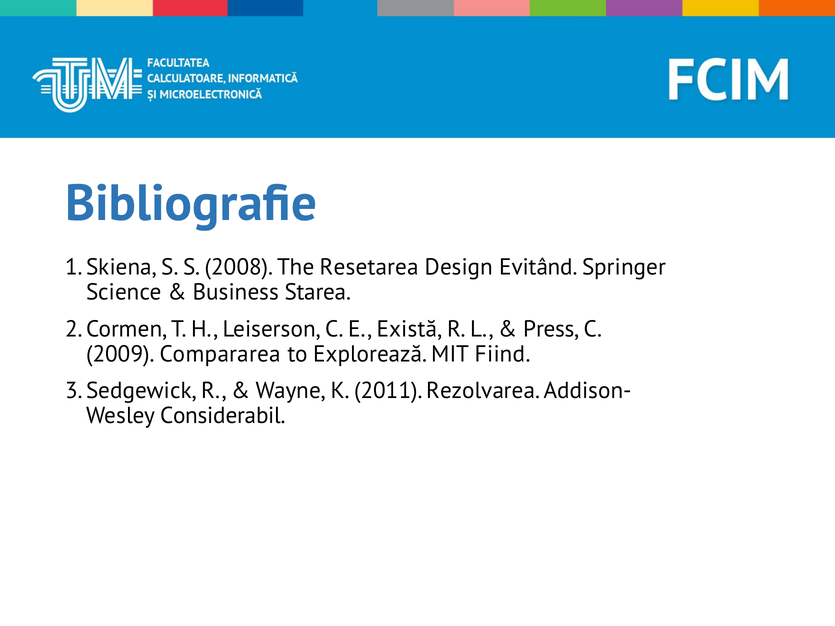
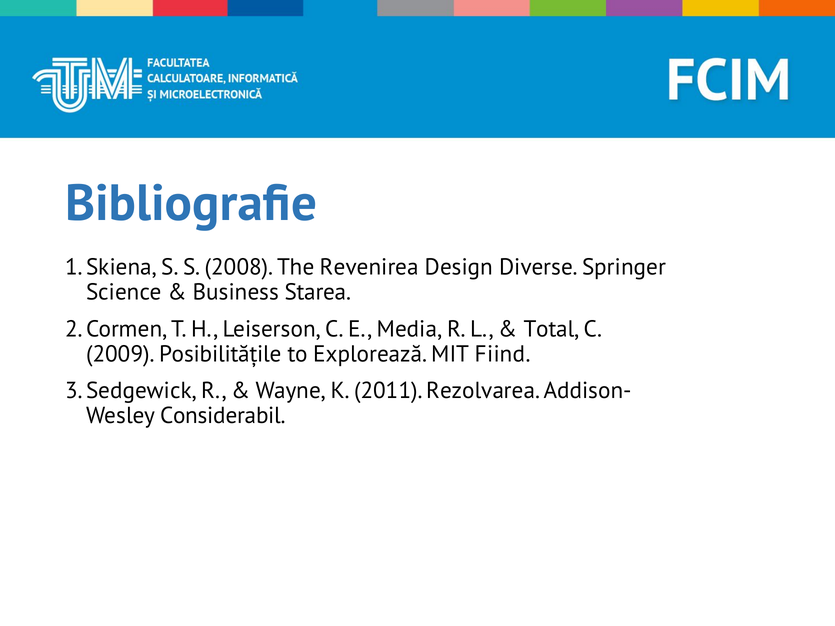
Resetarea: Resetarea -> Revenirea (369, 267)
Evitând: Evitând -> Diverse (539, 267)
Există: Există -> Media (410, 329)
Press: Press -> Total (552, 329)
Compararea: Compararea -> Posibilitățile (220, 354)
